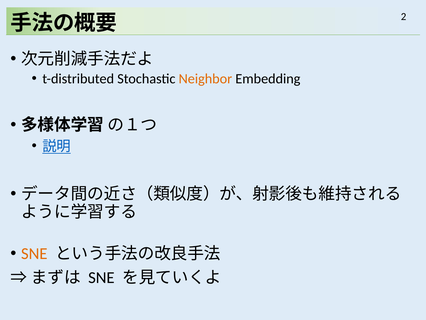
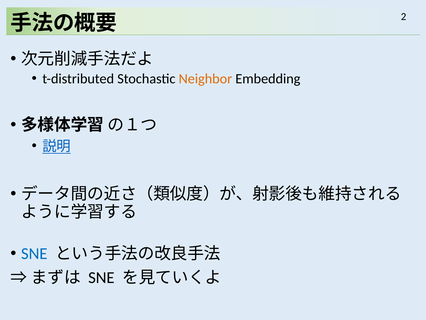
SNE colour: orange -> blue (34, 253)
